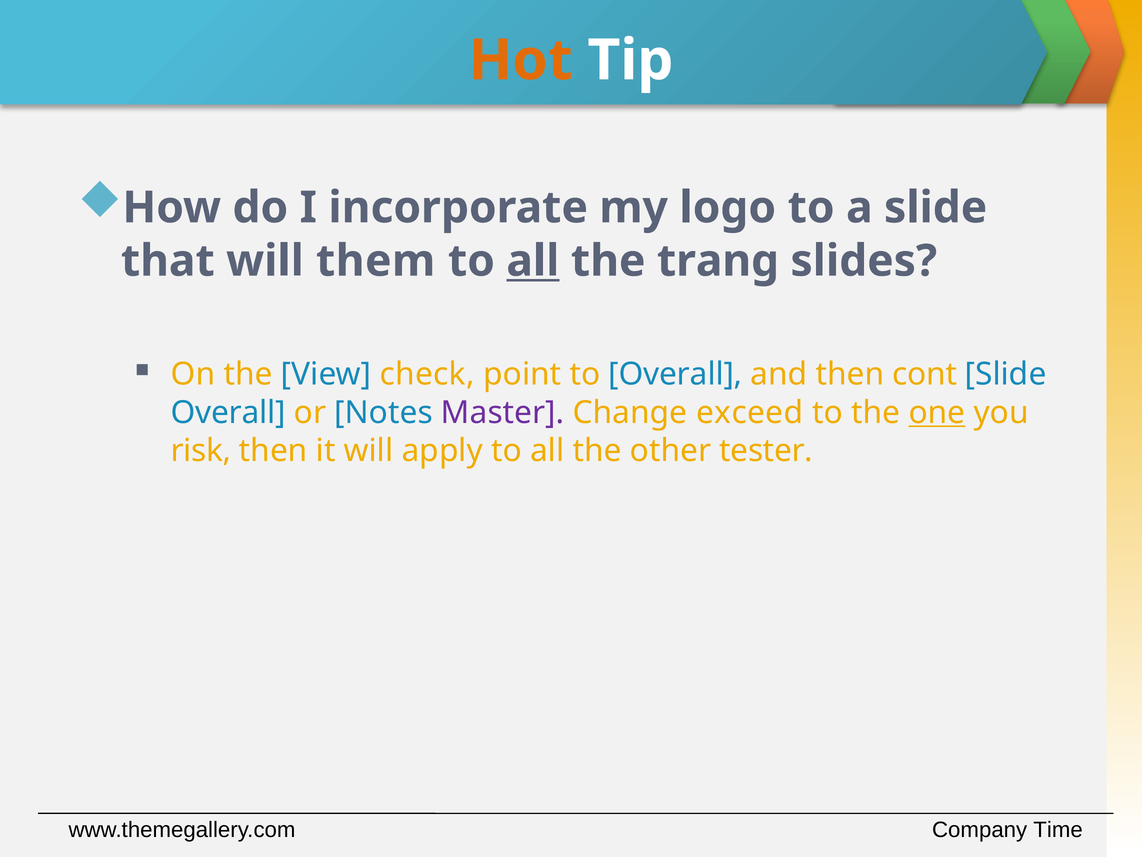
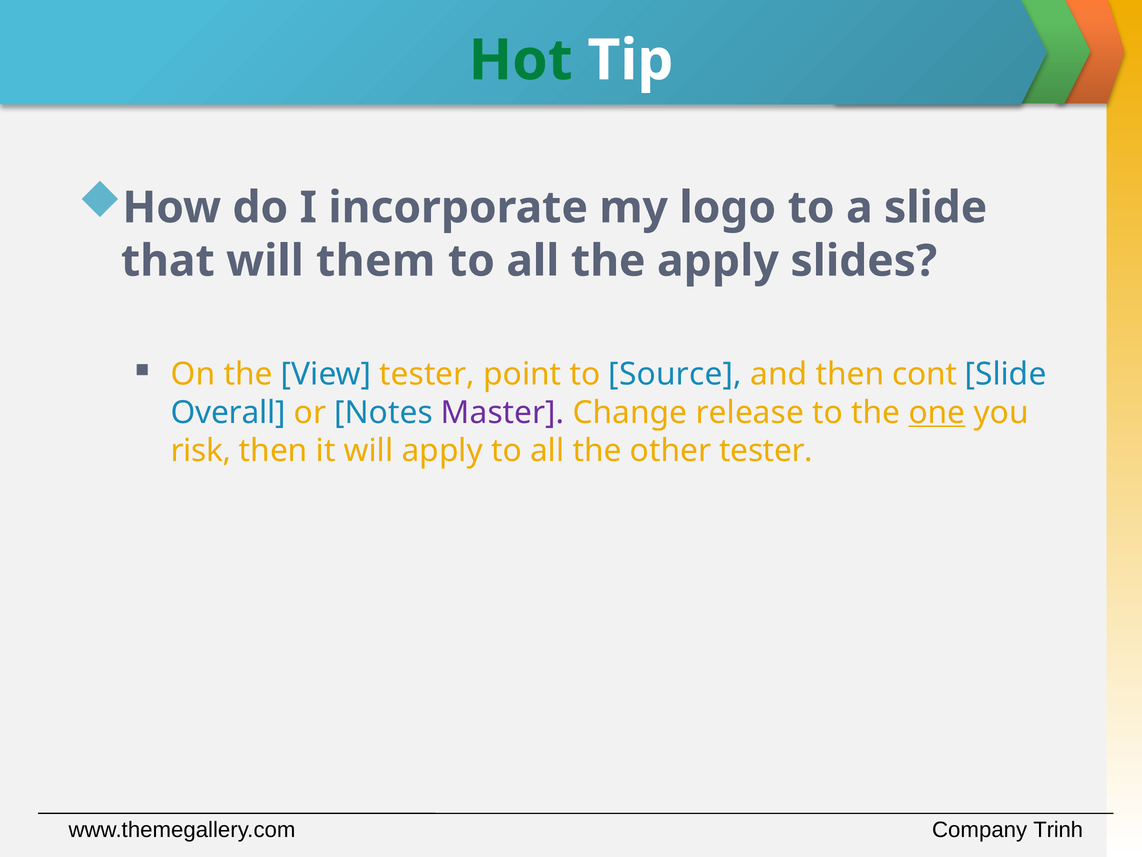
Hot colour: orange -> green (521, 60)
all underline: present -> none (533, 261)
the trang: trang -> apply (718, 261)
View check: check -> tester (427, 374)
to Overall: Overall -> Source (675, 374)
exceed: exceed -> release (750, 412)
Time: Time -> Trinh (1058, 830)
